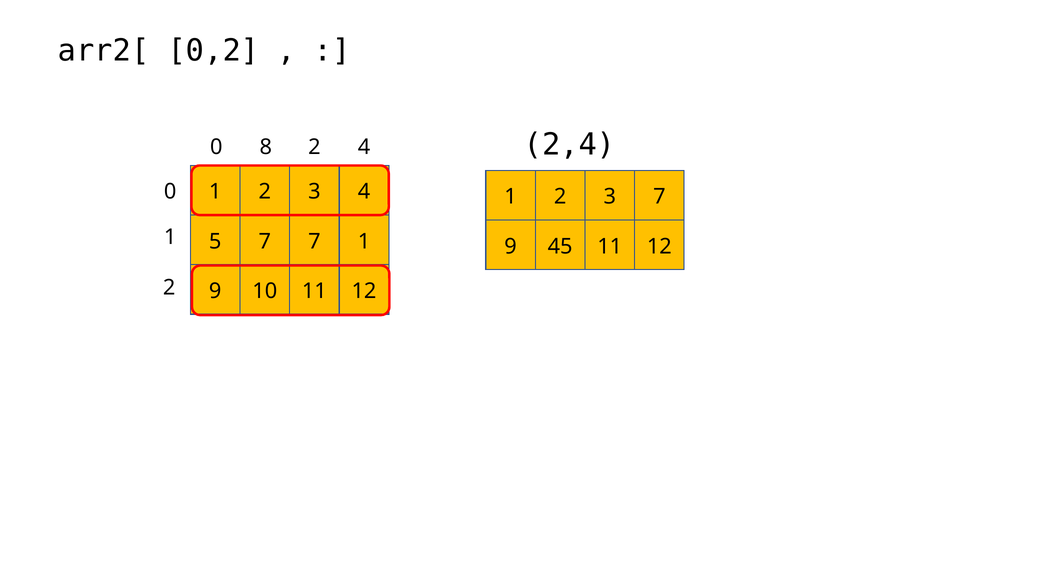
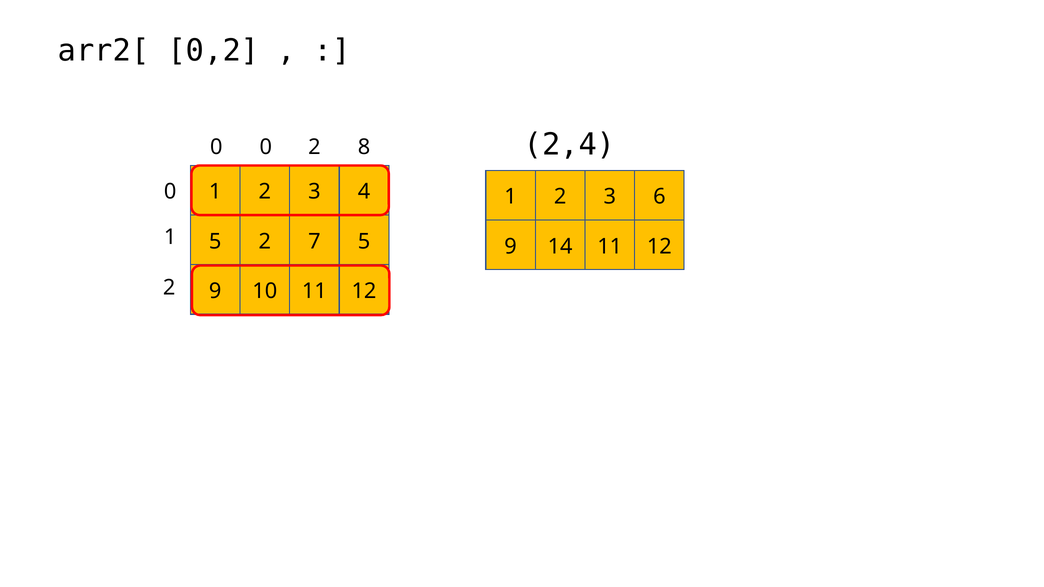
0 8: 8 -> 0 (266, 147)
2 4: 4 -> 8 (364, 147)
3 7: 7 -> 6 (659, 197)
5 7: 7 -> 2 (265, 241)
7 1: 1 -> 5 (364, 241)
45: 45 -> 14 (560, 246)
